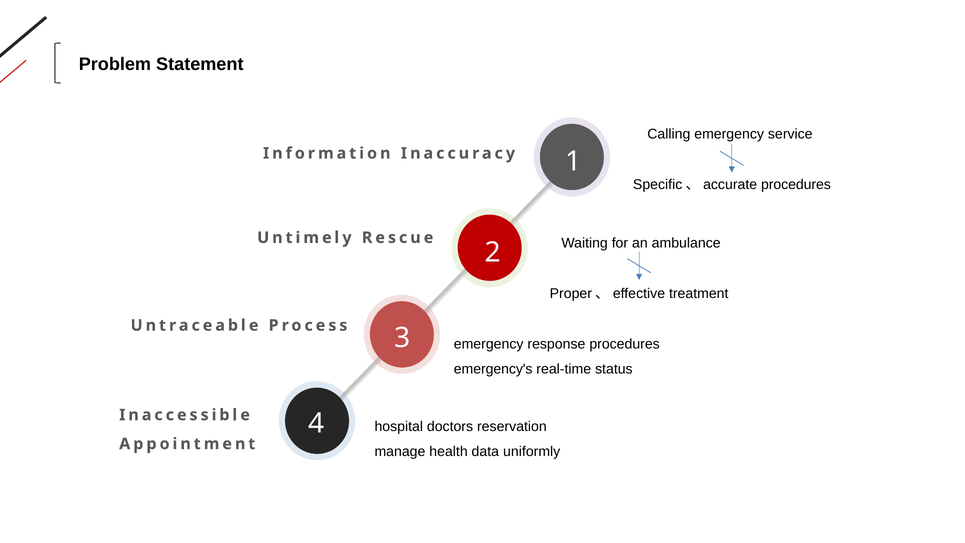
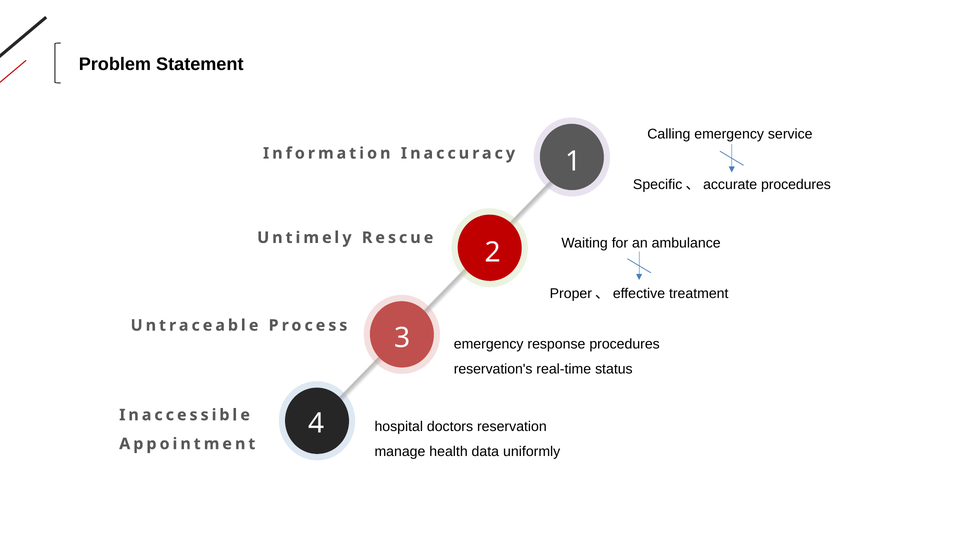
emergency's: emergency's -> reservation's (493, 369)
